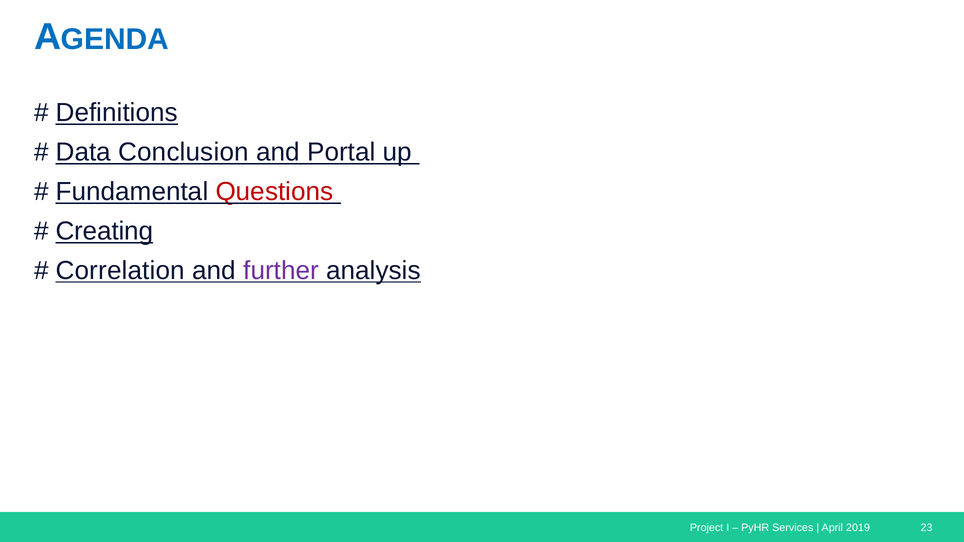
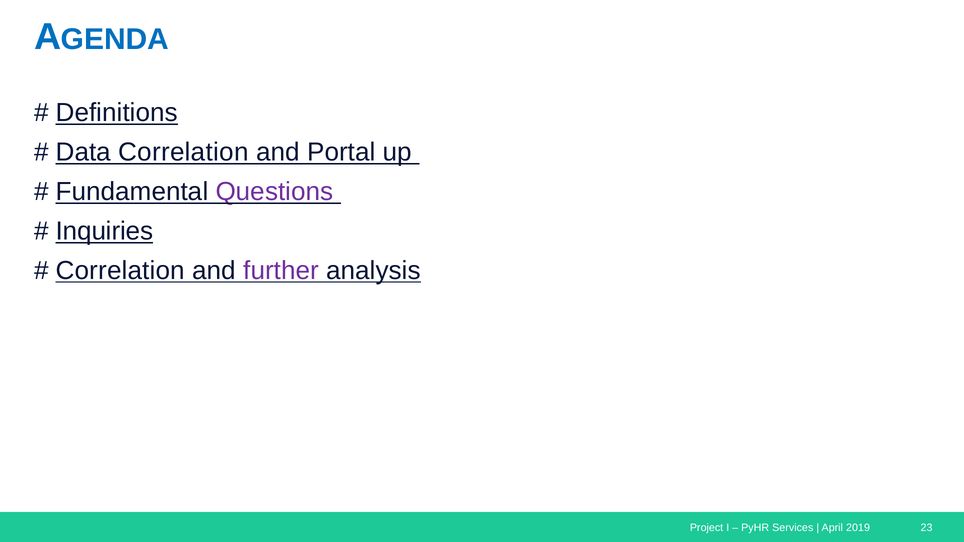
Data Conclusion: Conclusion -> Correlation (183, 152)
Questions colour: red -> purple (275, 192)
Creating: Creating -> Inquiries (104, 231)
